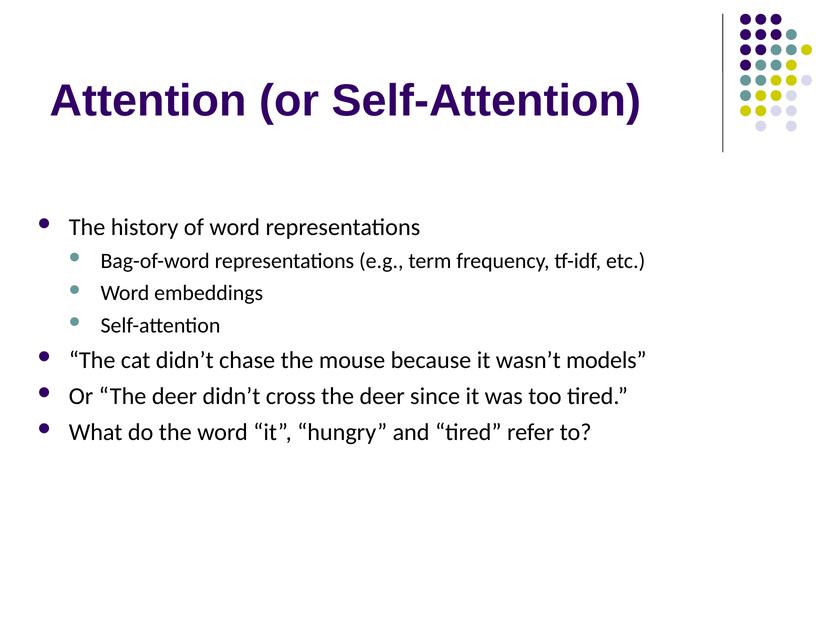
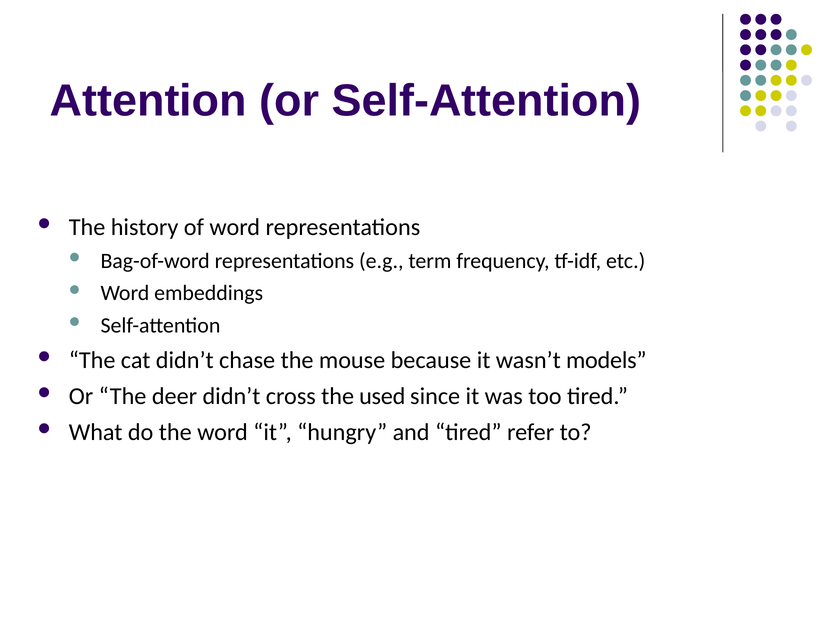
cross the deer: deer -> used (382, 396)
